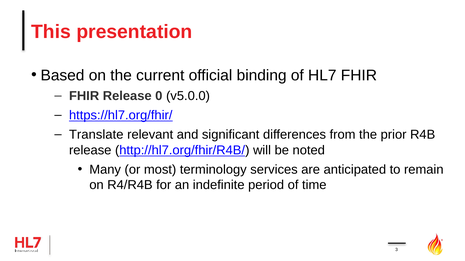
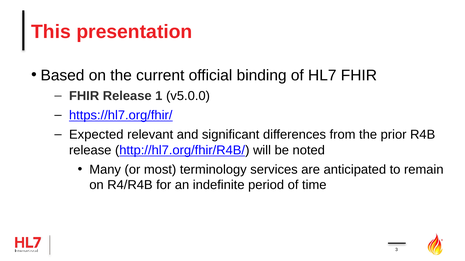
0: 0 -> 1 (159, 96)
Translate: Translate -> Expected (96, 135)
